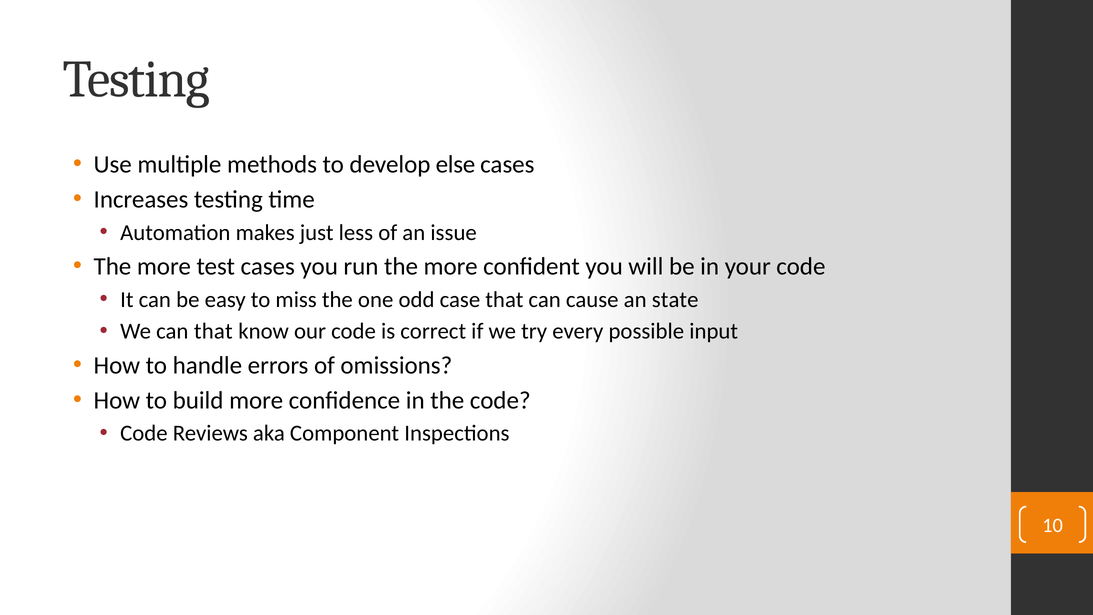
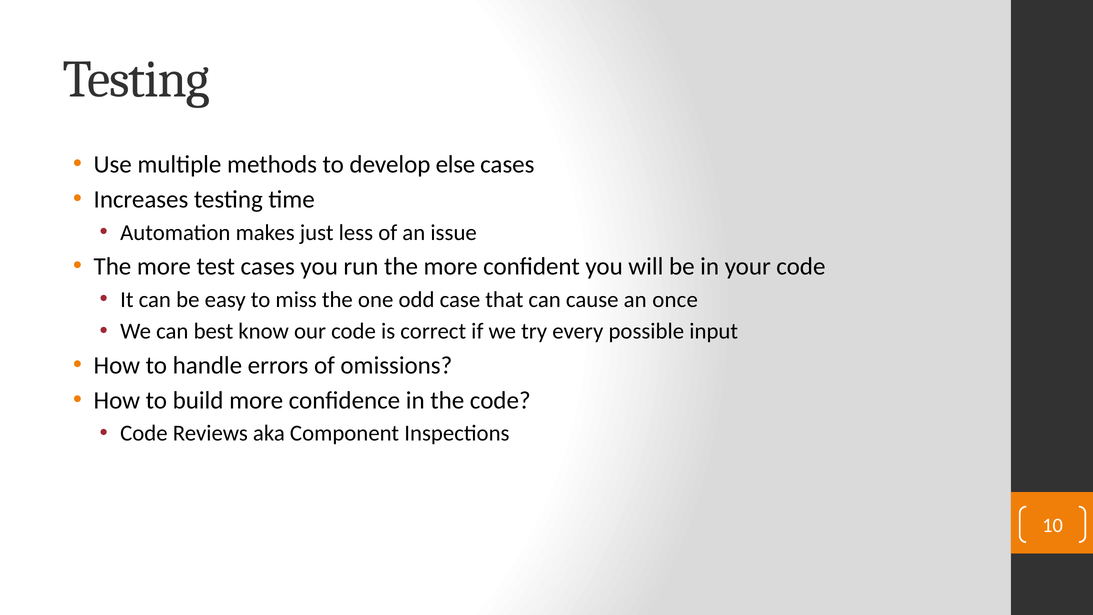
state: state -> once (675, 299)
can that: that -> best (213, 331)
